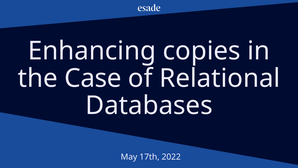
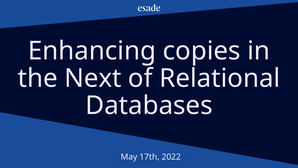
Case: Case -> Next (93, 78)
